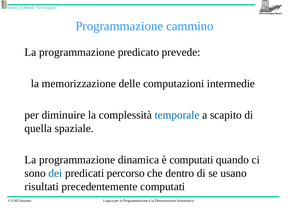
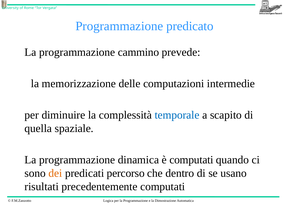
cammino: cammino -> predicato (190, 26)
predicato: predicato -> cammino (138, 52)
dei colour: blue -> orange (55, 174)
